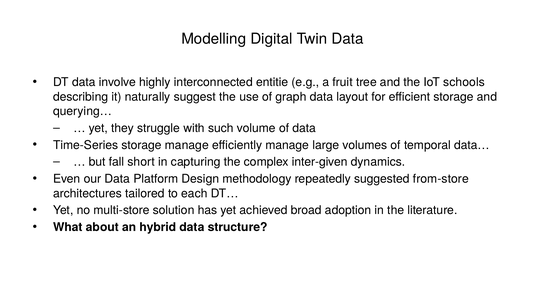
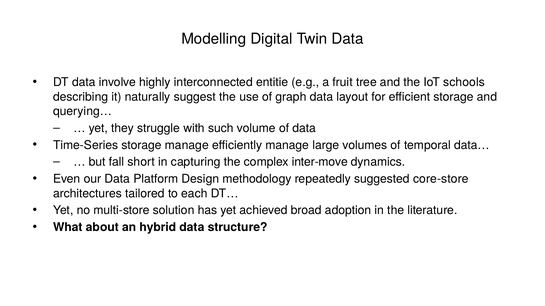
inter-given: inter-given -> inter-move (320, 162)
from-store: from-store -> core-store (441, 179)
